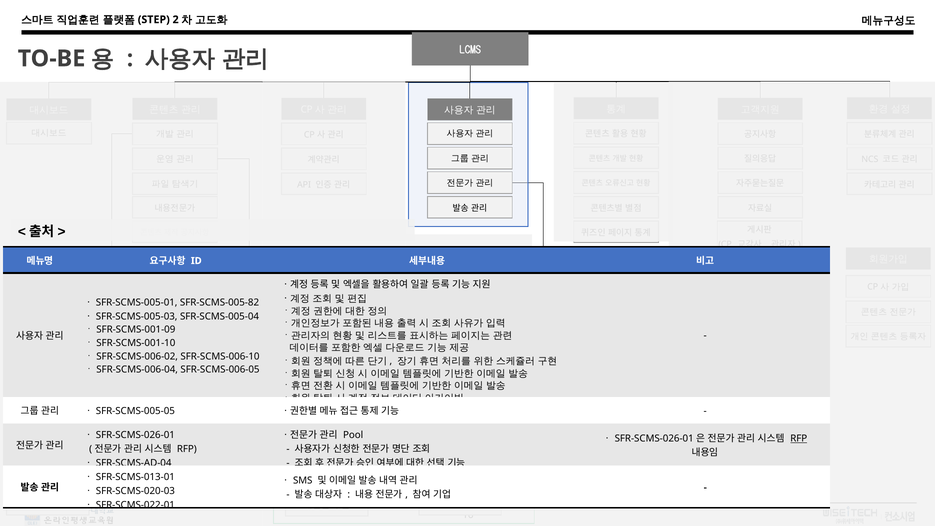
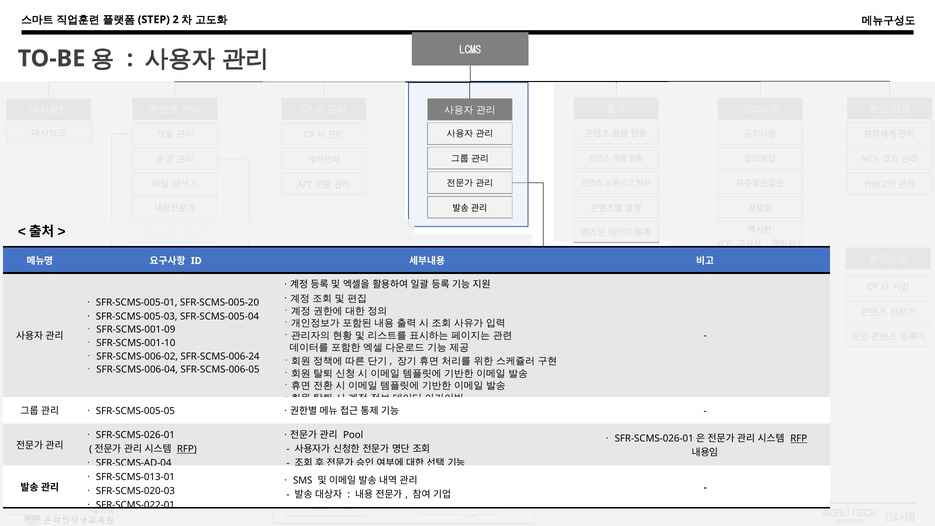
SFR-SCMS-005-82: SFR-SCMS-005-82 -> SFR-SCMS-005-20 (220, 302)
SFR-SCMS-006-10: SFR-SCMS-006-10 -> SFR-SCMS-006-24 (220, 356)
RFP underline: none -> present (187, 449)
